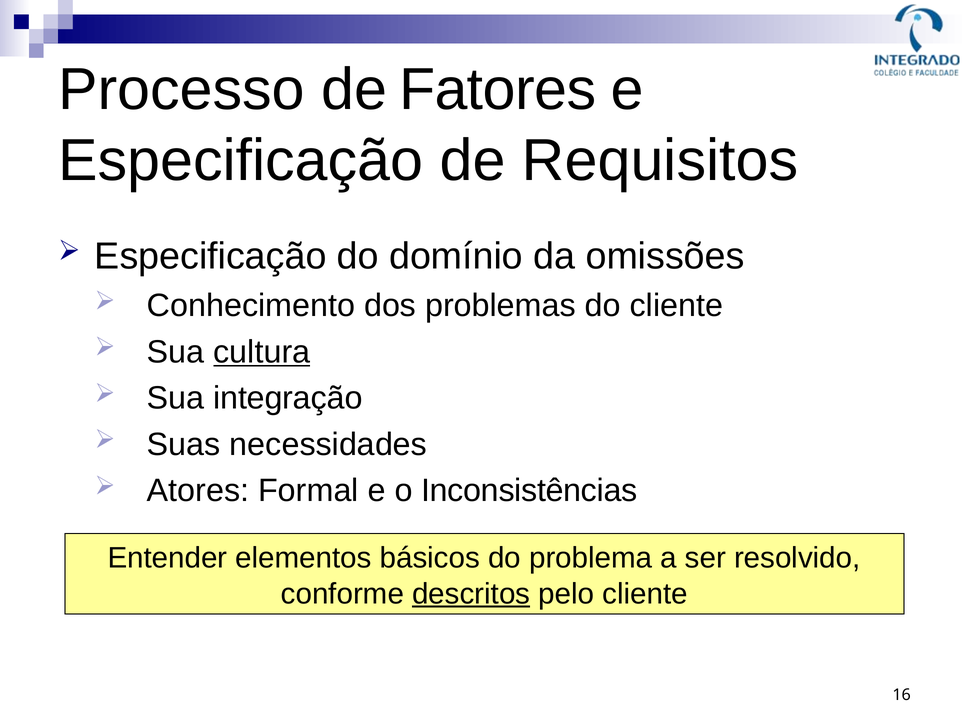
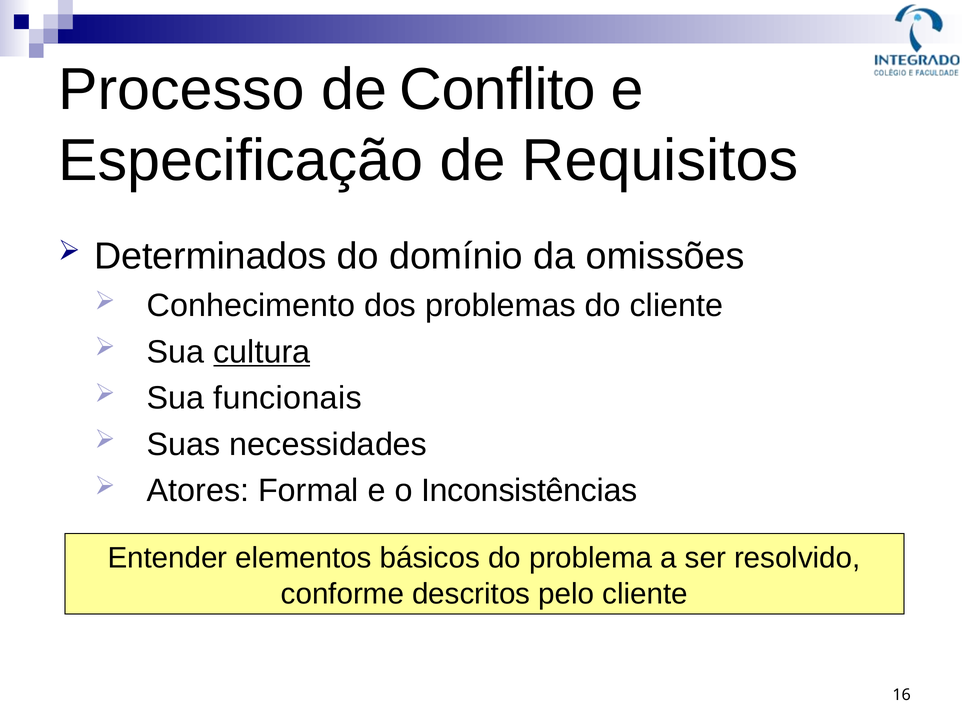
Fatores: Fatores -> Conflito (498, 90)
Especificação: Especificação -> Determinados (211, 256)
integração: integração -> funcionais (288, 398)
descritos underline: present -> none (471, 594)
